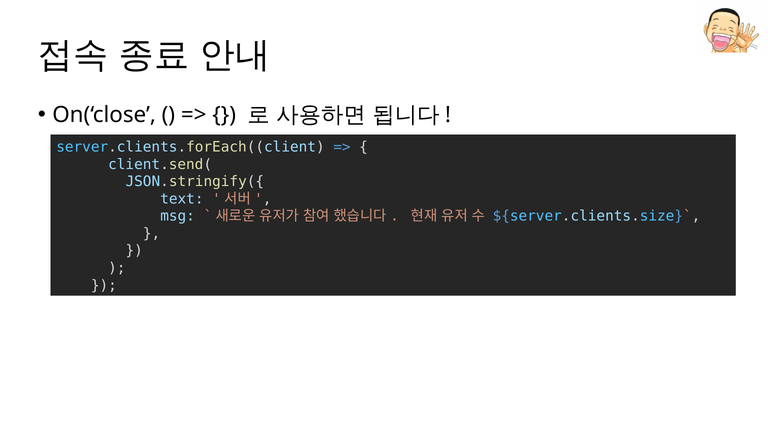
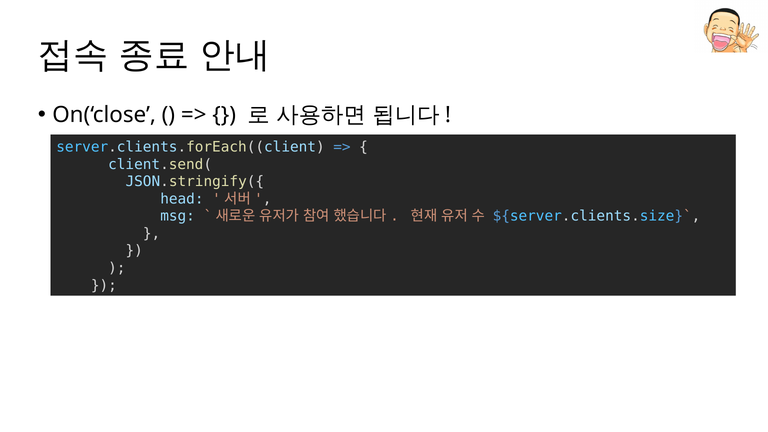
text: text -> head (182, 199)
